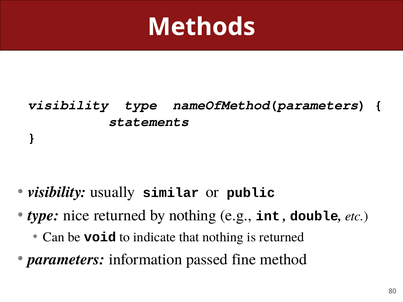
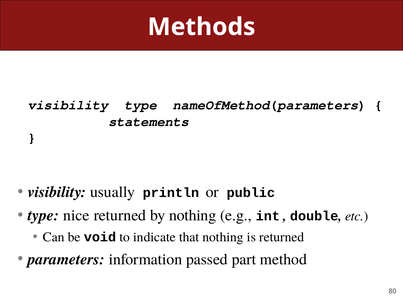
similar: similar -> println (171, 193)
fine: fine -> part (244, 259)
